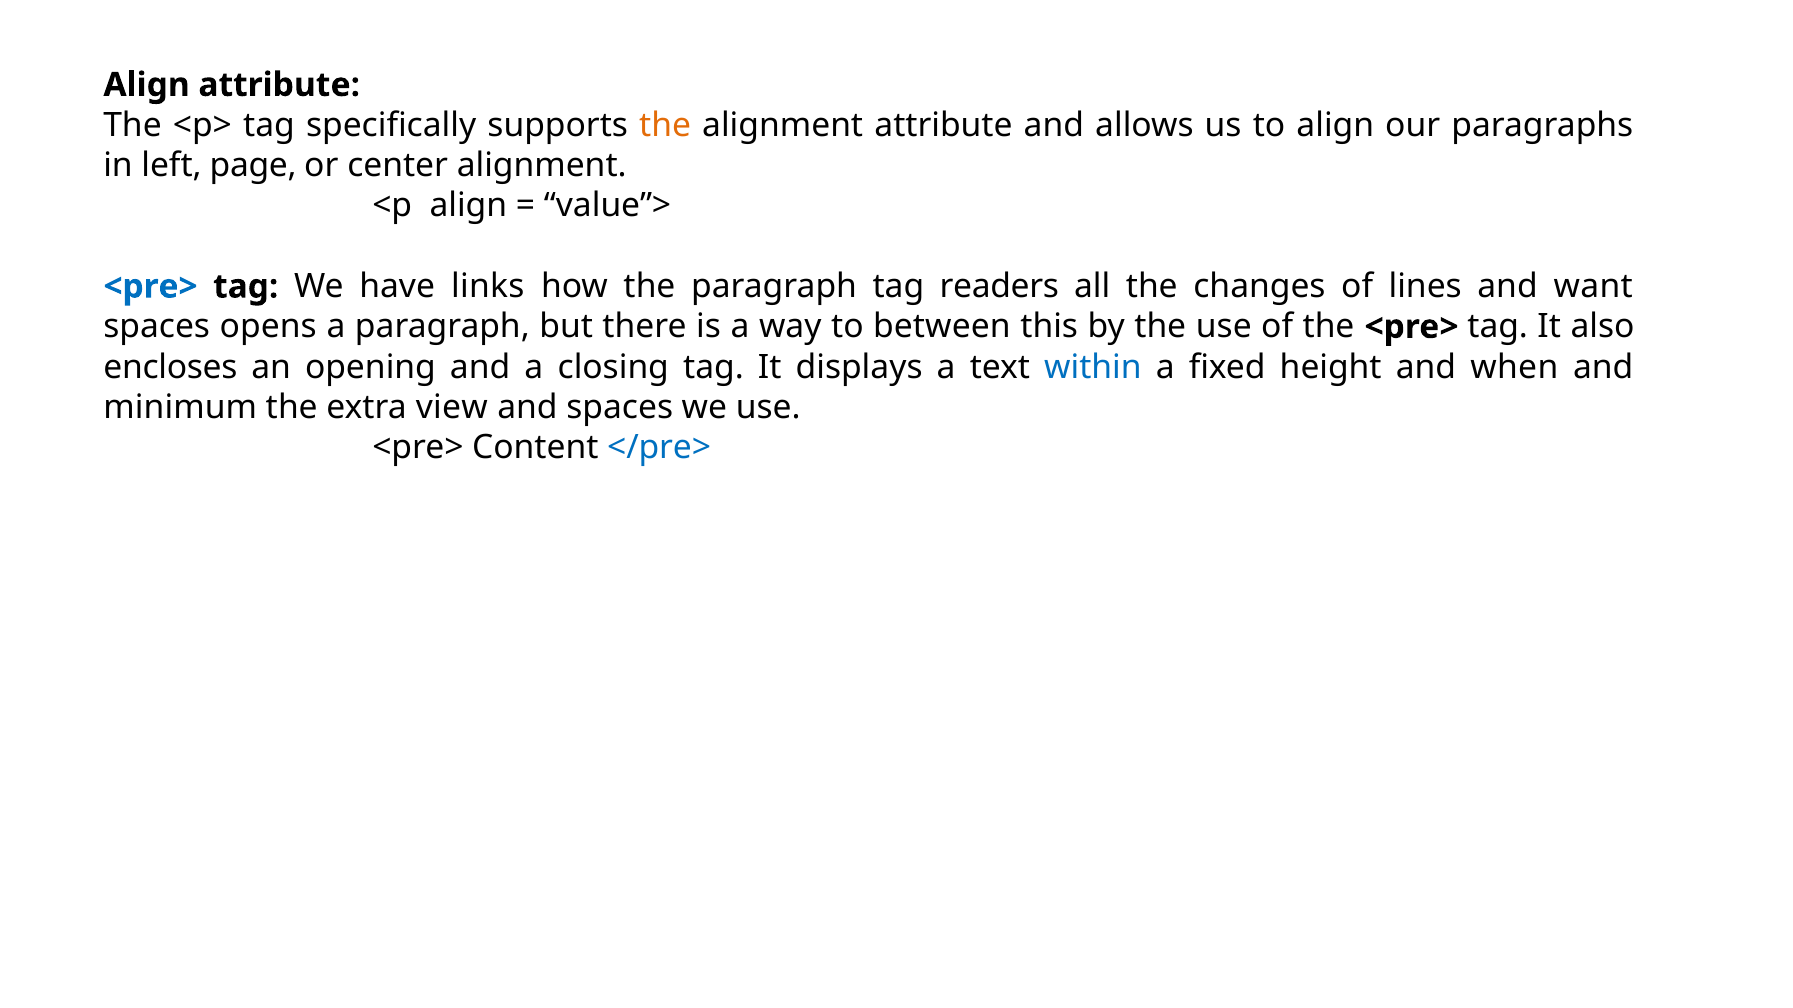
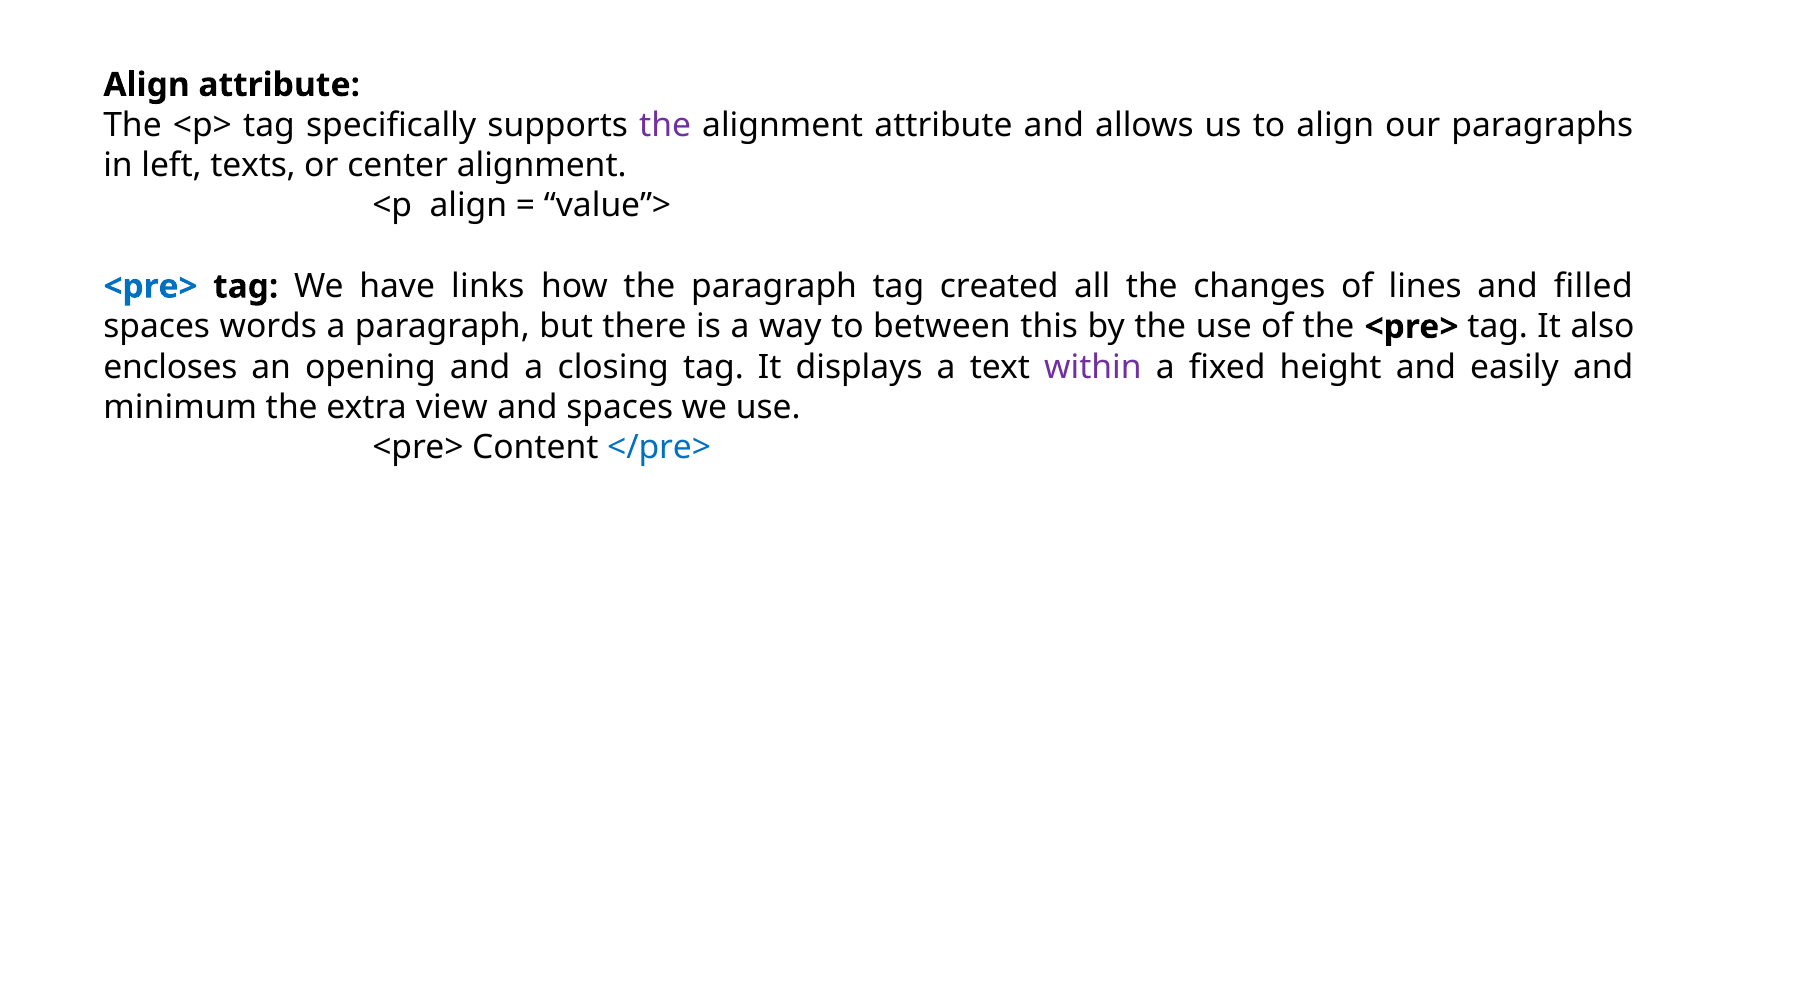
the colour: orange -> purple (665, 125)
page: page -> texts (253, 166)
readers: readers -> created (999, 287)
want: want -> filled (1593, 287)
opens: opens -> words (268, 327)
within colour: blue -> purple (1093, 367)
when: when -> easily (1514, 367)
